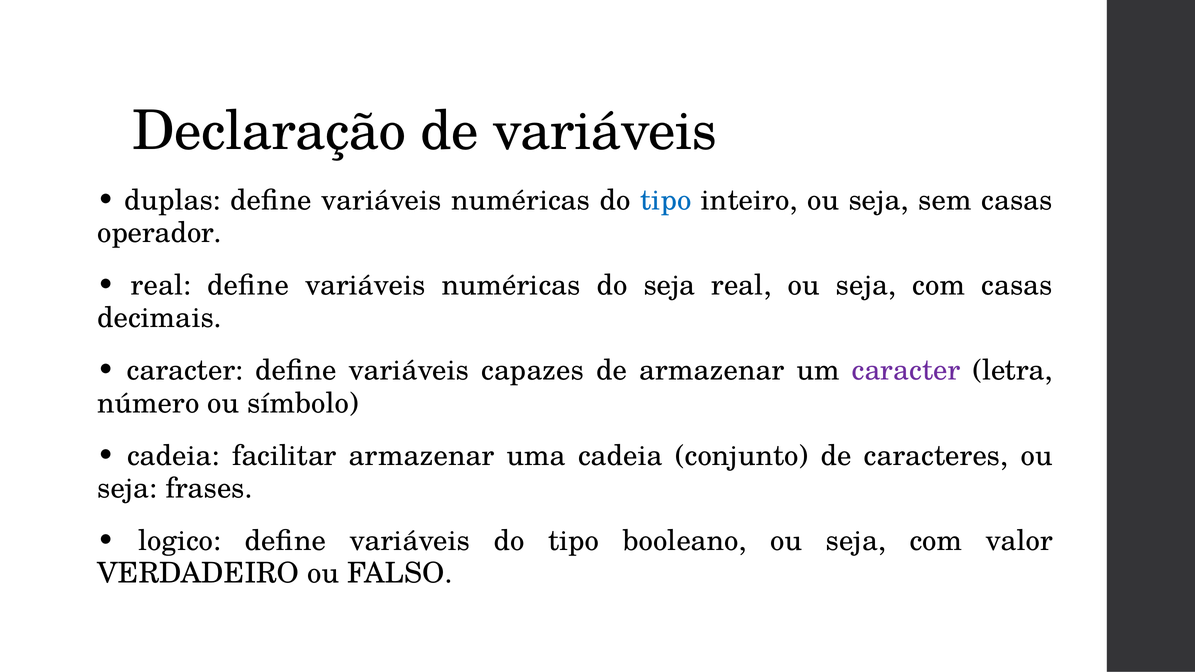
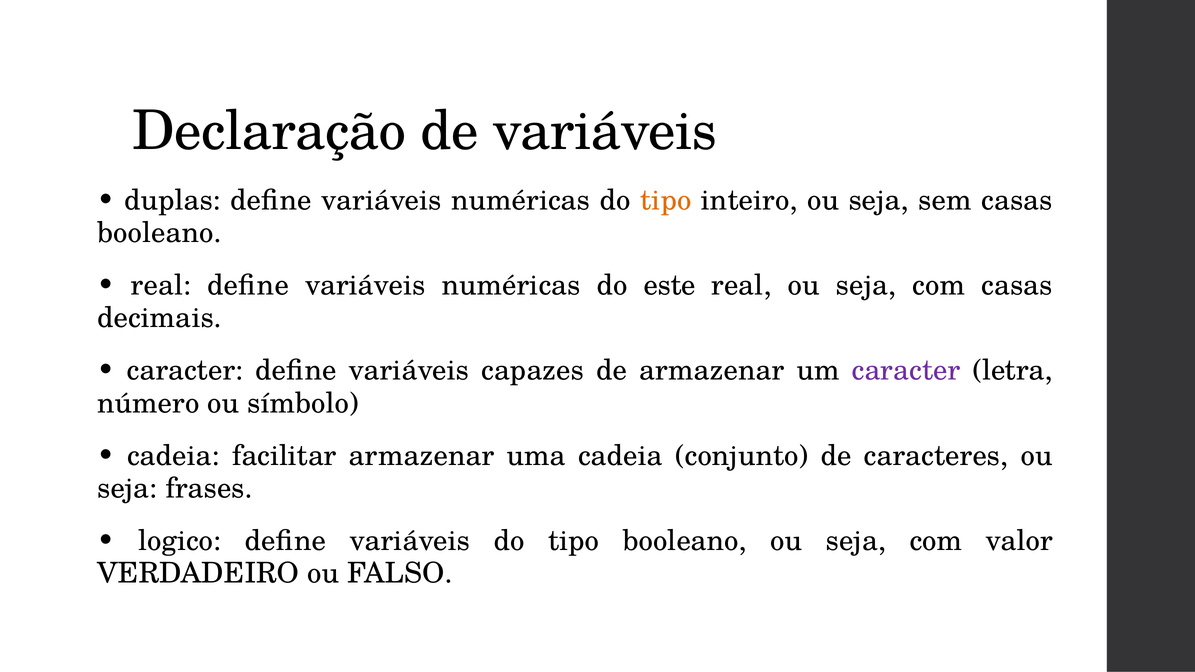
tipo colour: blue -> orange (666, 200)
operador: operador -> booleano (160, 233)
do seja: seja -> este (670, 285)
